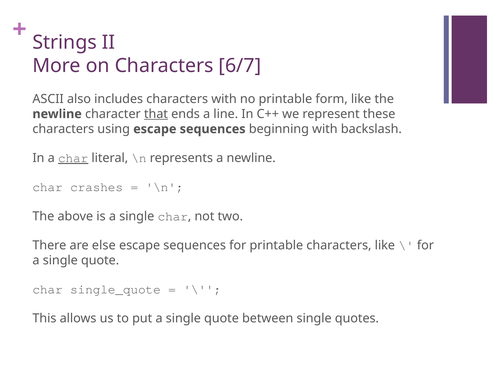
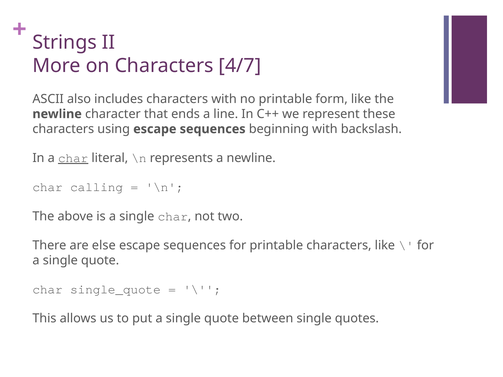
6/7: 6/7 -> 4/7 (240, 66)
that underline: present -> none (156, 114)
crashes: crashes -> calling (97, 187)
